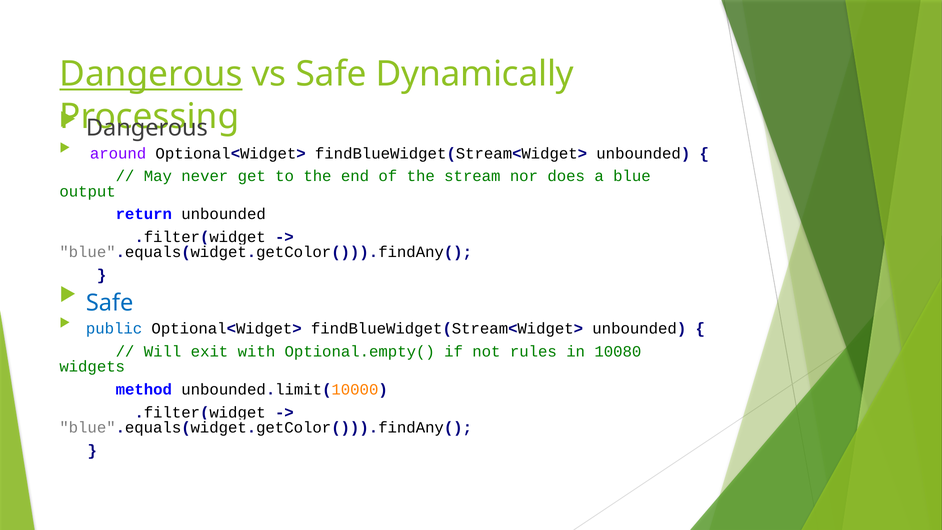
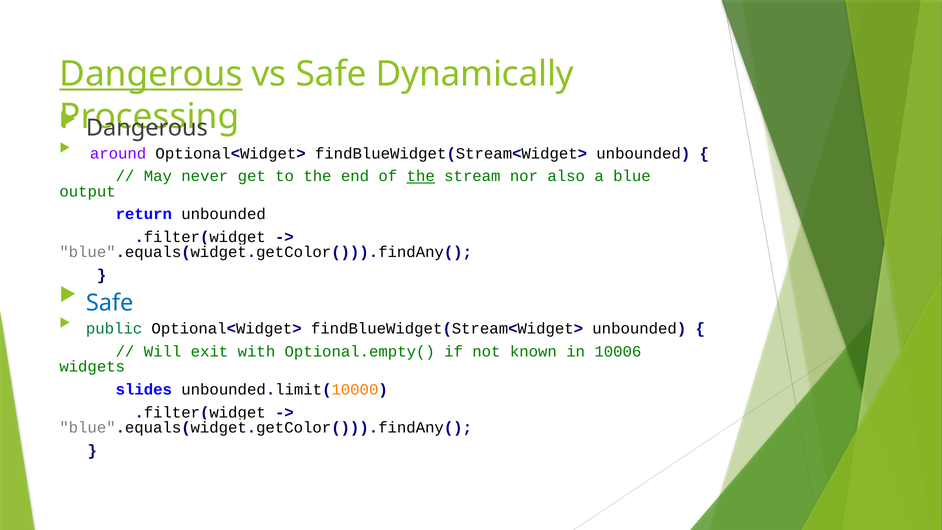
the underline: none -> present (421, 176)
does: does -> also (566, 176)
public colour: blue -> green (114, 329)
rules: rules -> known (533, 351)
10080: 10080 -> 10006 (618, 351)
method: method -> slides (144, 389)
